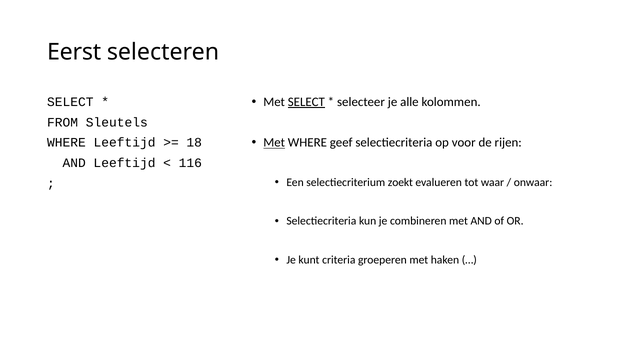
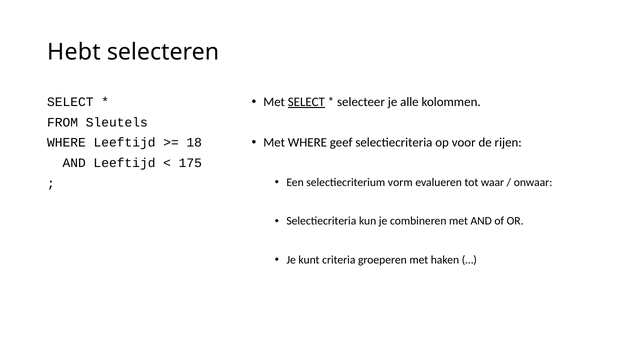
Eerst: Eerst -> Hebt (74, 52)
Met underline: present -> none (274, 142)
116: 116 -> 175 (190, 163)
zoekt: zoekt -> vorm (400, 182)
